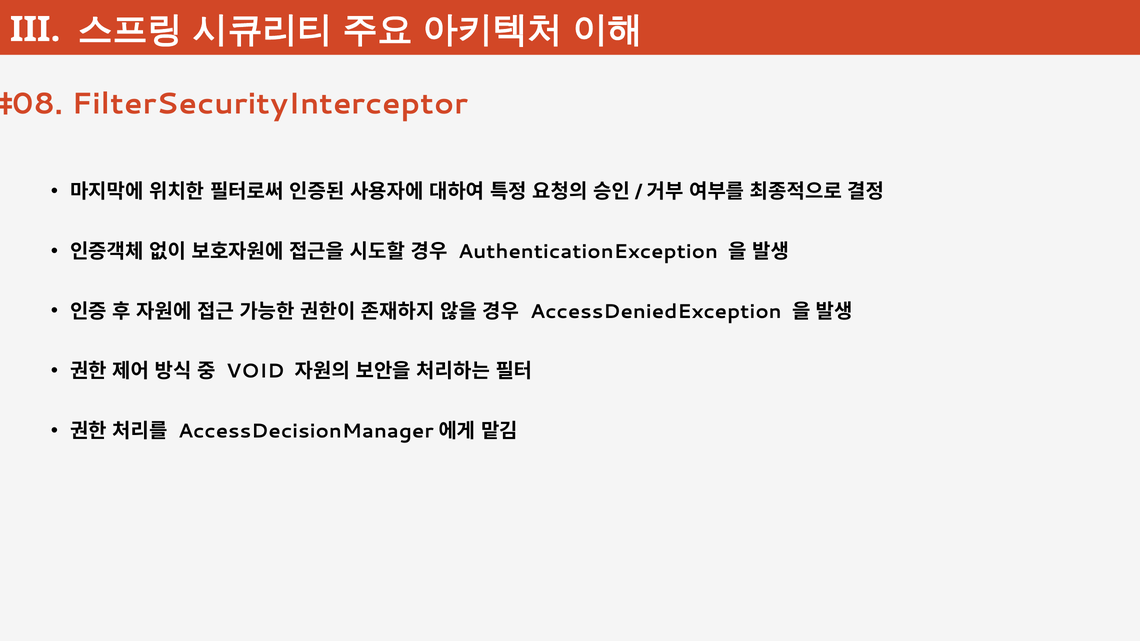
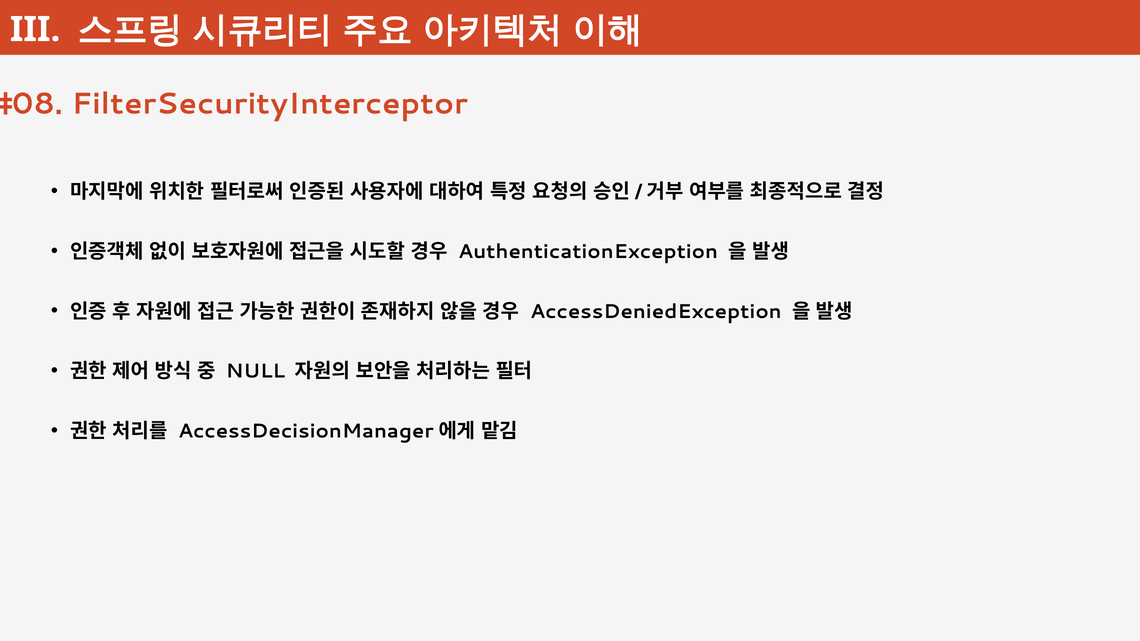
VOID: VOID -> NULL (255, 371)
